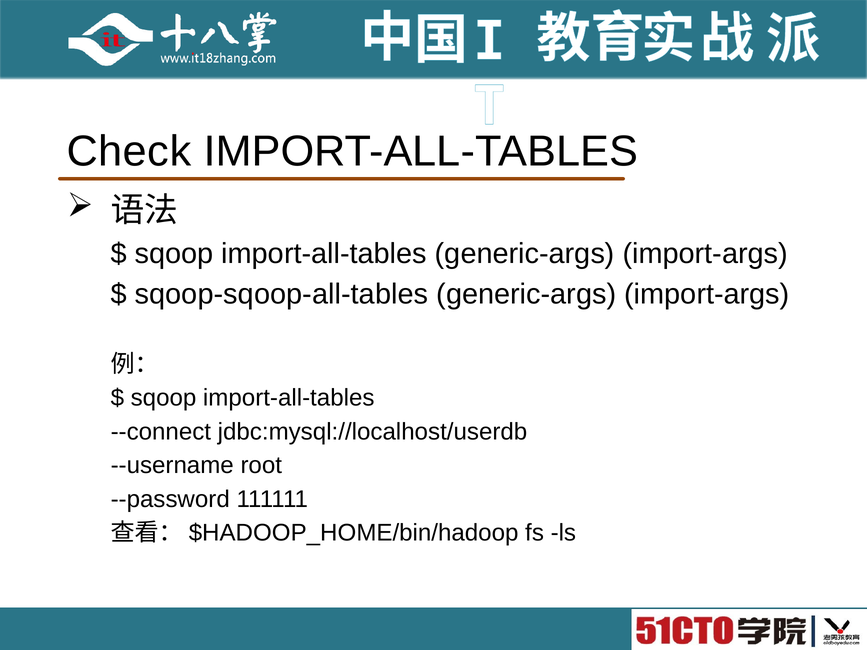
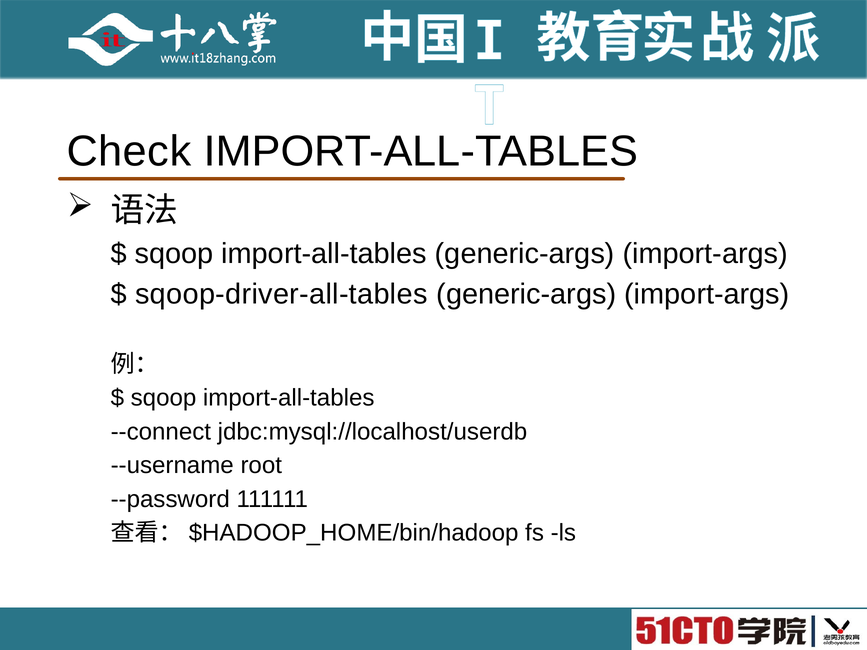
sqoop-sqoop-all-tables: sqoop-sqoop-all-tables -> sqoop-driver-all-tables (281, 294)
